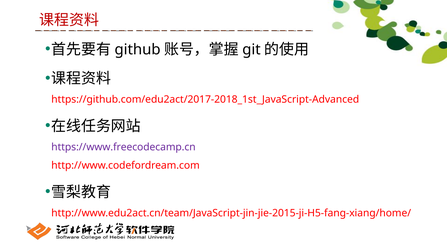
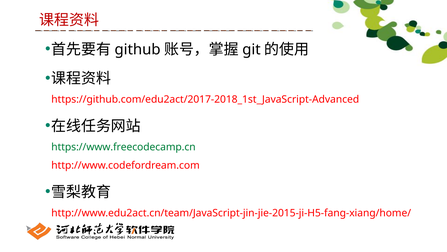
https://www.freecodecamp.cn colour: purple -> green (123, 147)
